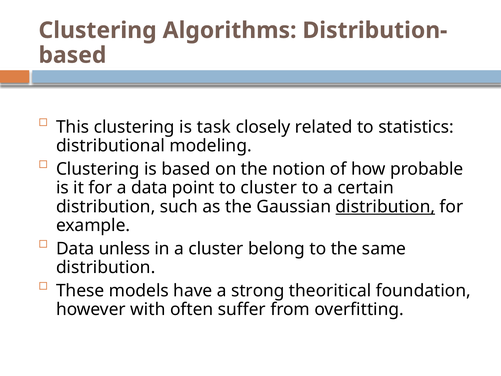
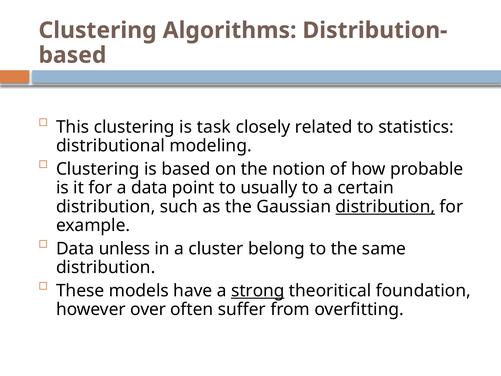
to cluster: cluster -> usually (269, 188)
strong underline: none -> present (258, 290)
with: with -> over (148, 309)
